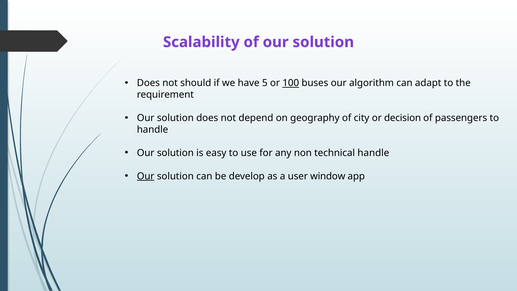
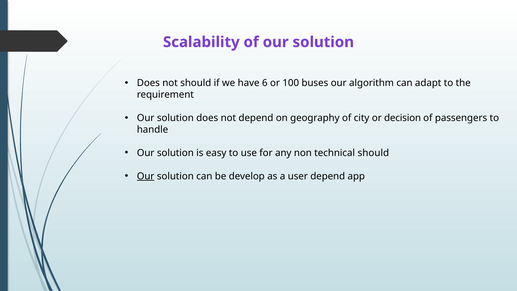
5: 5 -> 6 (265, 83)
100 underline: present -> none (291, 83)
technical handle: handle -> should (373, 153)
user window: window -> depend (328, 176)
